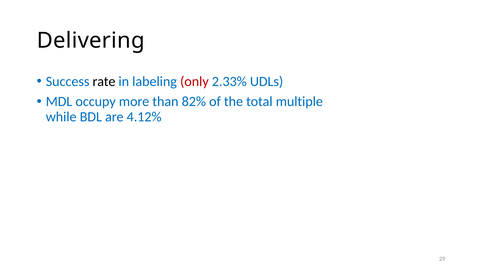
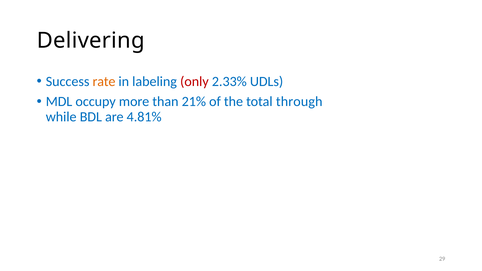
rate colour: black -> orange (104, 81)
82%: 82% -> 21% (194, 102)
multiple: multiple -> through (299, 102)
4.12%: 4.12% -> 4.81% (144, 117)
